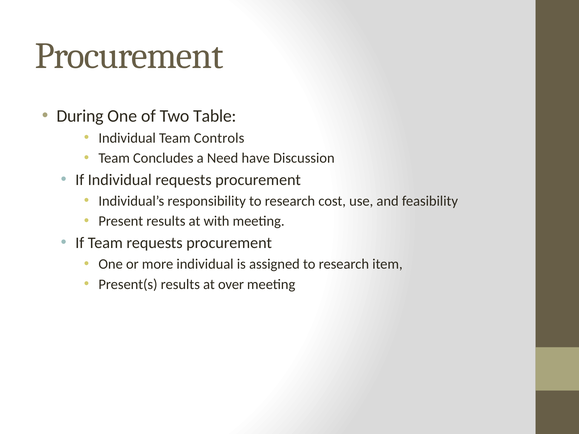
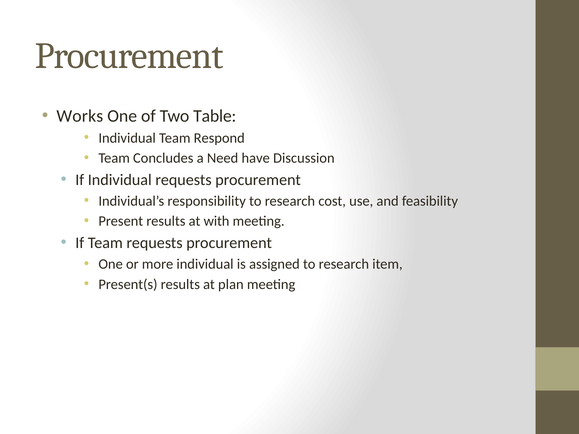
During: During -> Works (80, 116)
Controls: Controls -> Respond (219, 138)
over: over -> plan (231, 284)
